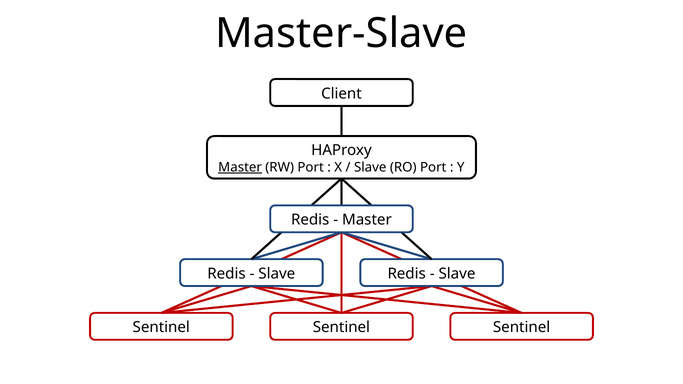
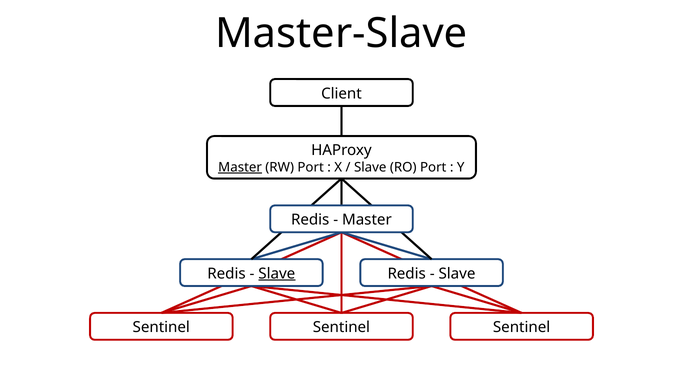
Slave underline: none -> present (277, 274)
